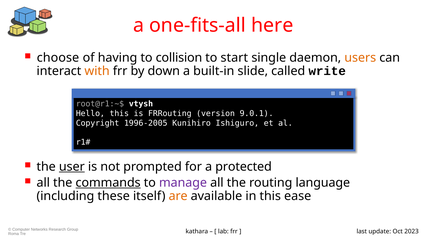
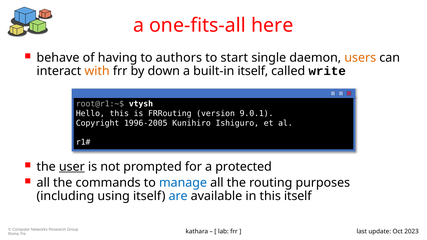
choose: choose -> behave (58, 58)
collision: collision -> authors (179, 58)
built-in slide: slide -> itself (253, 71)
commands underline: present -> none (108, 183)
manage colour: purple -> blue (183, 183)
language: language -> purposes (323, 183)
these: these -> using (114, 196)
are colour: orange -> blue (178, 196)
this ease: ease -> itself (298, 196)
